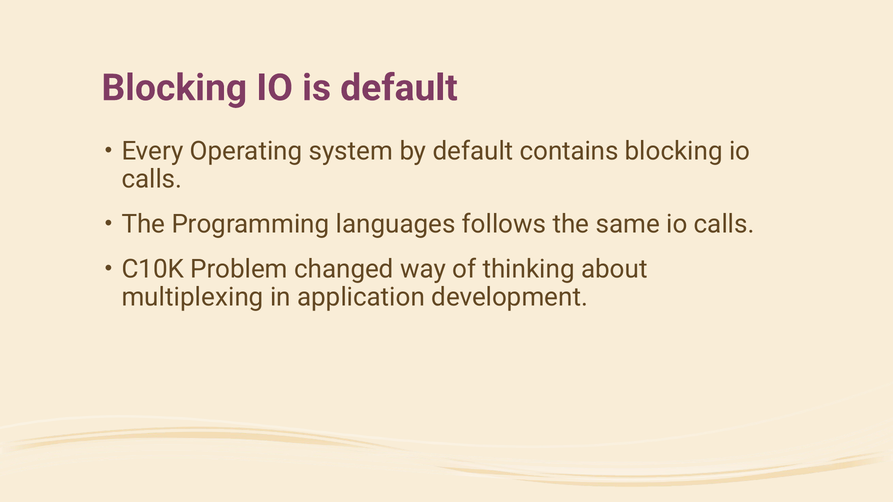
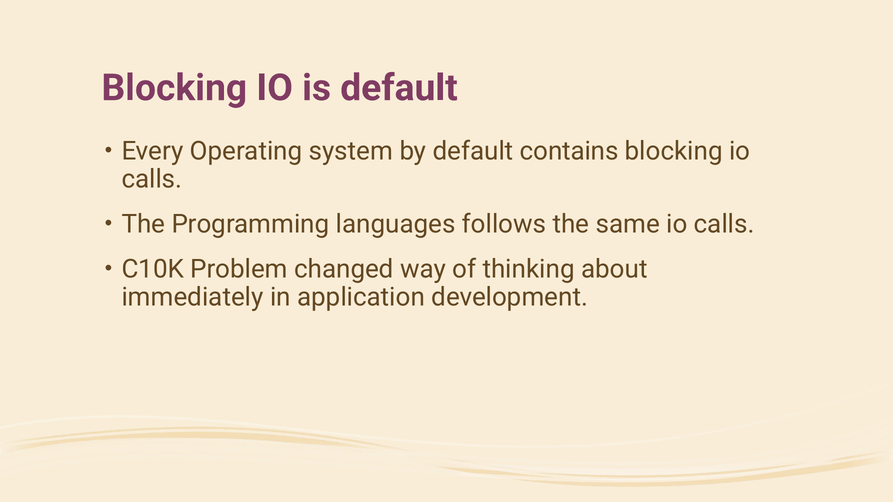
multiplexing: multiplexing -> immediately (193, 297)
